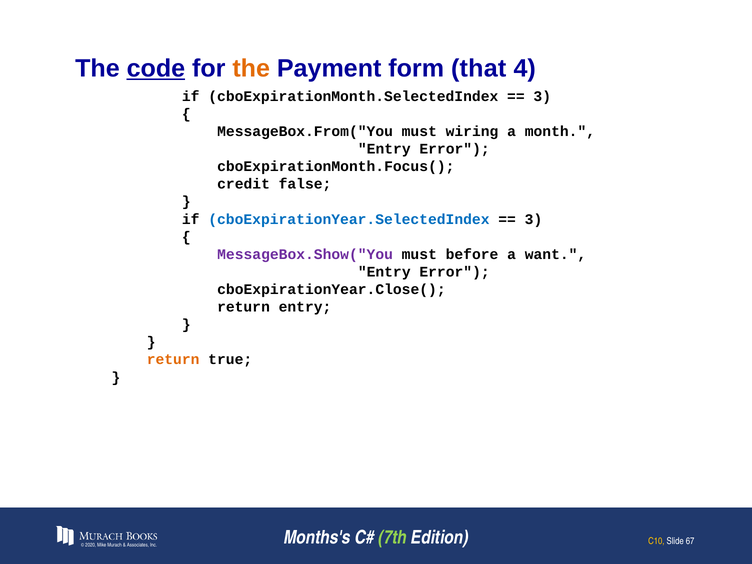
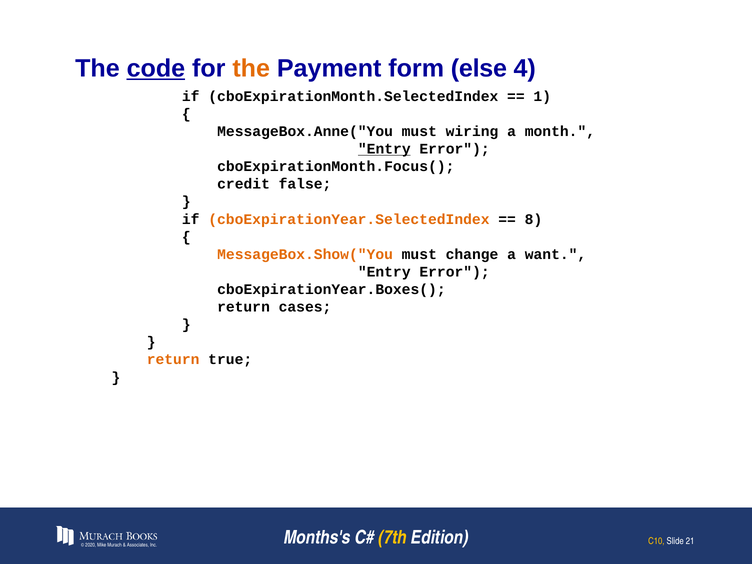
that: that -> else (479, 68)
3: 3 -> 1 (542, 96)
MessageBox.From("You: MessageBox.From("You -> MessageBox.Anne("You (305, 131)
Entry underline: none -> present (384, 149)
cboExpirationYear.SelectedIndex colour: blue -> orange (349, 219)
3: 3 -> 8 (534, 219)
MessageBox.Show("You colour: purple -> orange (305, 254)
before: before -> change (472, 254)
cboExpirationYear.Close(: cboExpirationYear.Close( -> cboExpirationYear.Boxes( (331, 289)
return entry: entry -> cases (305, 307)
7th colour: light green -> yellow (393, 538)
67: 67 -> 21 (690, 541)
